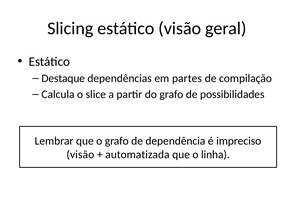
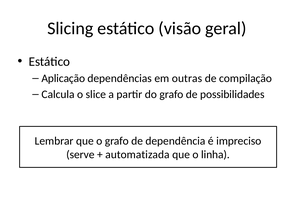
Destaque: Destaque -> Aplicação (63, 79)
partes: partes -> outras (187, 79)
visão: visão -> serve (80, 155)
